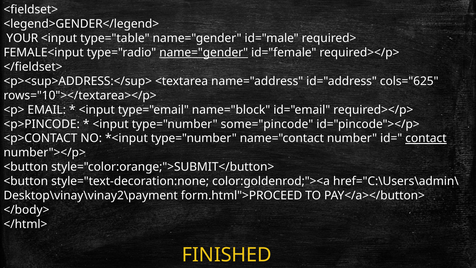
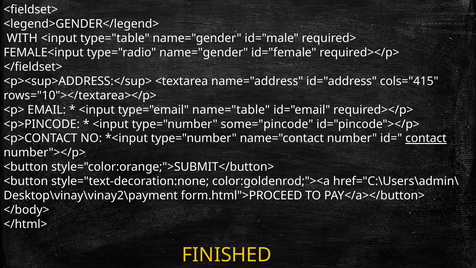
YOUR: YOUR -> WITH (22, 38)
name="gender underline: present -> none (204, 53)
cols="625: cols="625 -> cols="415 (409, 81)
name="block: name="block -> name="table (231, 110)
